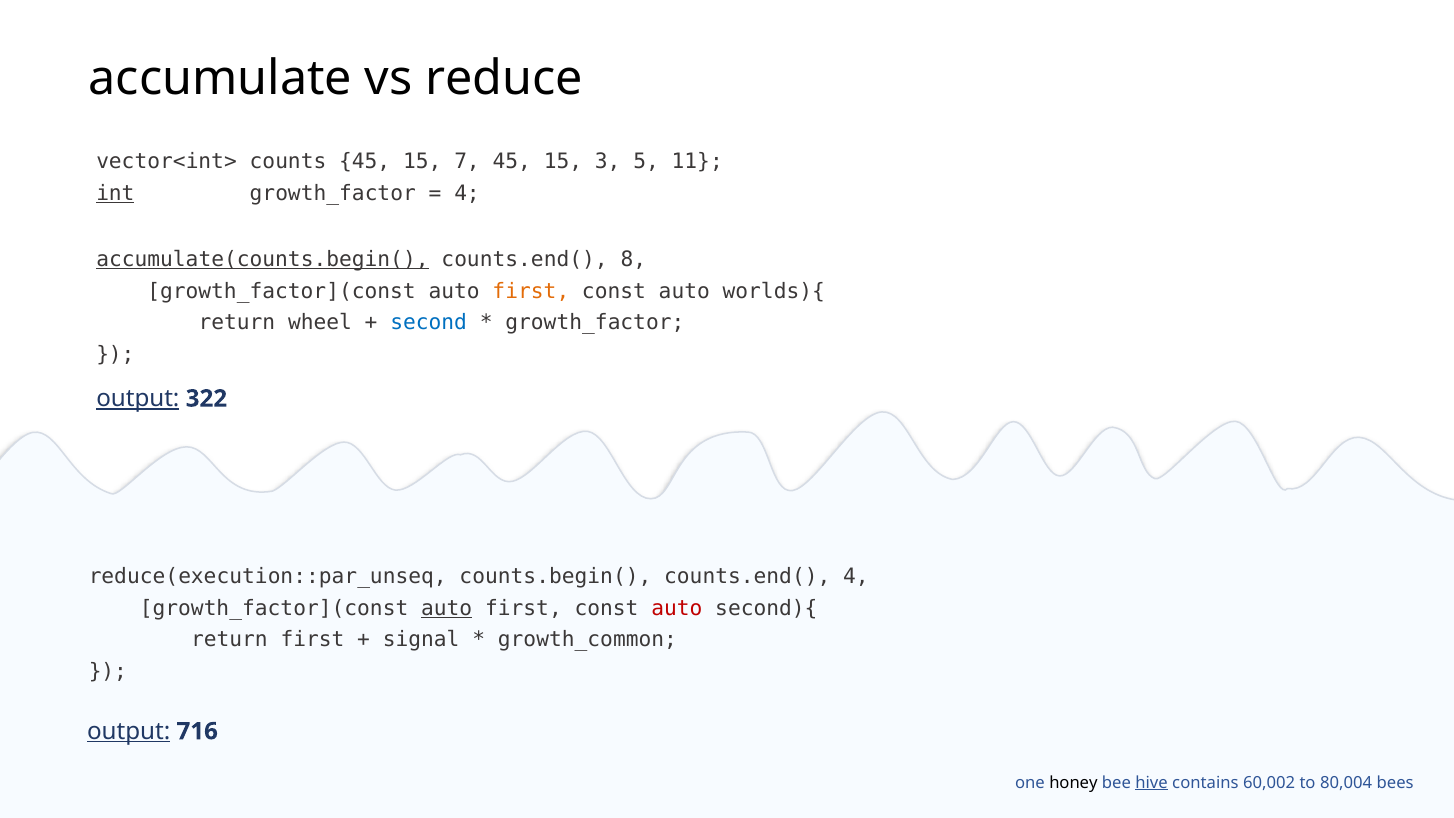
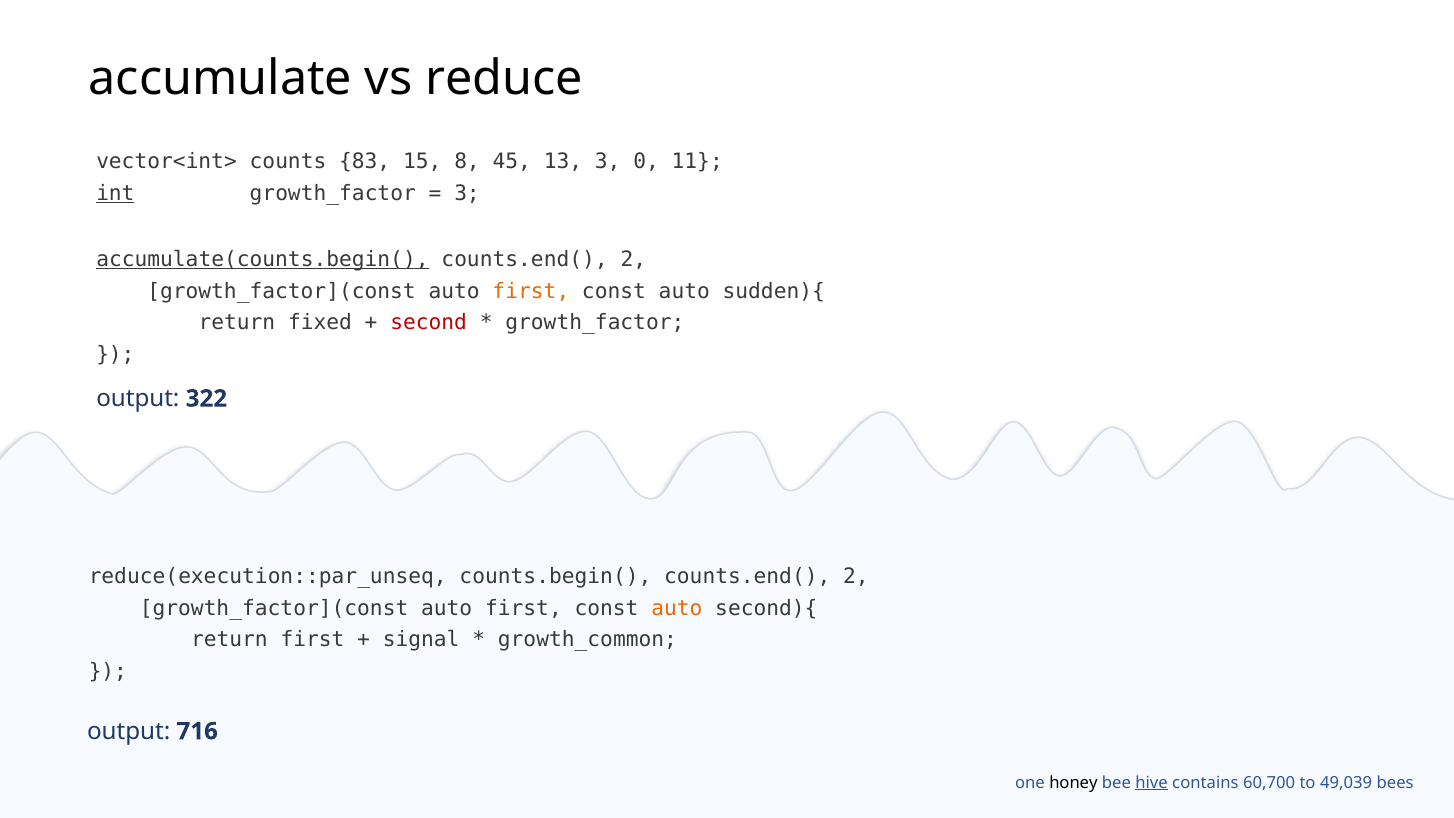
counts 45: 45 -> 83 (365, 162)
7: 7 -> 8 (467, 162)
15: 15 -> 13 (563, 162)
5: 5 -> 0 (646, 162)
4: 4 -> 3 (467, 193)
8: 8 -> 2 (633, 259)
worlds){: worlds){ -> sudden){ (774, 291)
wheel: wheel -> fixed (320, 323)
second colour: blue -> red (429, 323)
output underline: present -> none (138, 399)
counts.begin( counts.end( 4: 4 -> 2 (856, 576)
auto underline: present -> none (447, 608)
auto colour: red -> orange (677, 608)
output underline: present -> none (129, 731)
60,002: 60,002 -> 60,700 (1269, 783)
80,004: 80,004 -> 49,039 (1346, 783)
